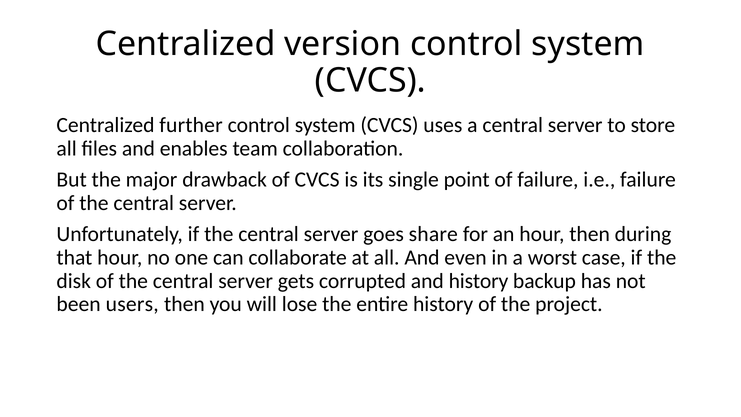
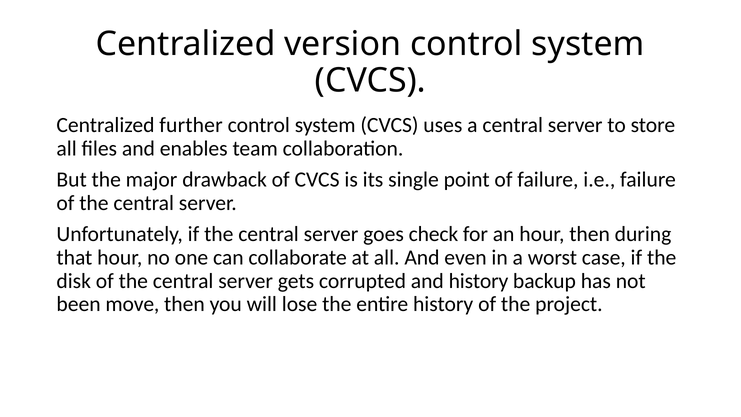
share: share -> check (433, 234)
users: users -> move (132, 304)
